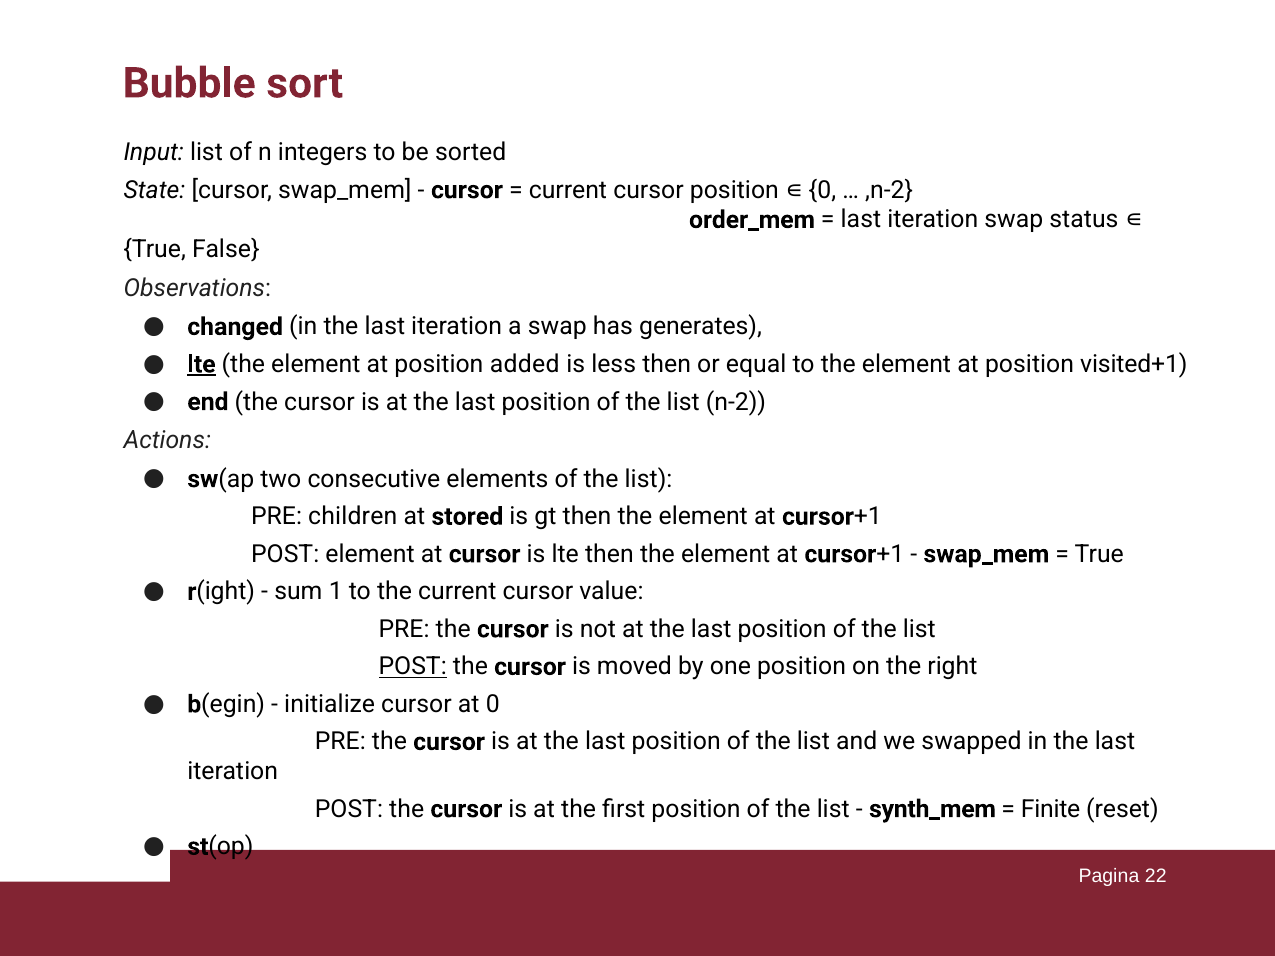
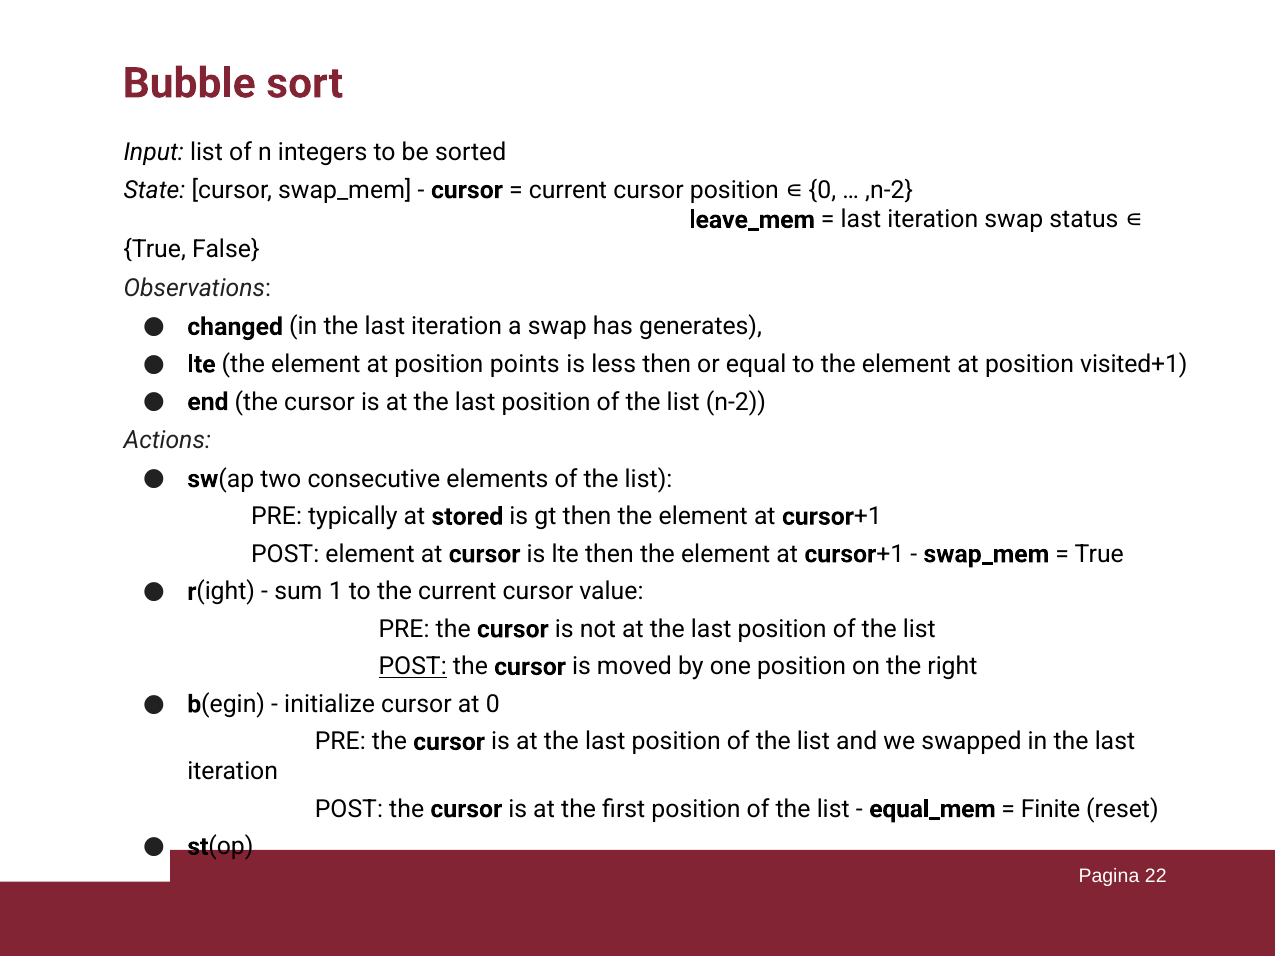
order_mem: order_mem -> leave_mem (752, 220)
lte underline: present -> none (201, 364)
added: added -> points (525, 364)
children: children -> typically (353, 517)
synth_mem: synth_mem -> equal_mem (932, 809)
